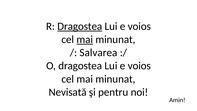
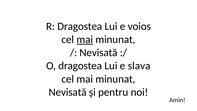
Dragostea underline: present -> none (80, 26)
Salvarea: Salvarea -> Nevisată (99, 53)
voios: voios -> slava (139, 66)
